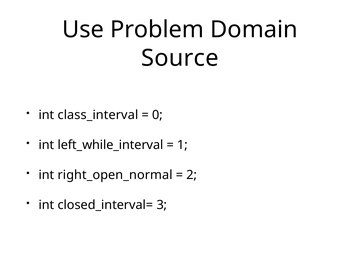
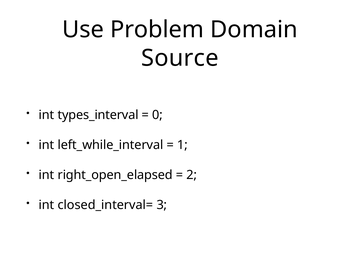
class_interval: class_interval -> types_interval (98, 115)
right_open_normal: right_open_normal -> right_open_elapsed (115, 175)
